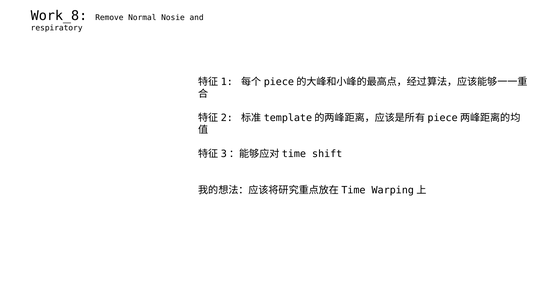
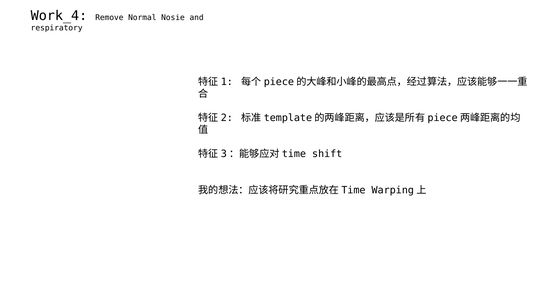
Work_8: Work_8 -> Work_4 (59, 16)
